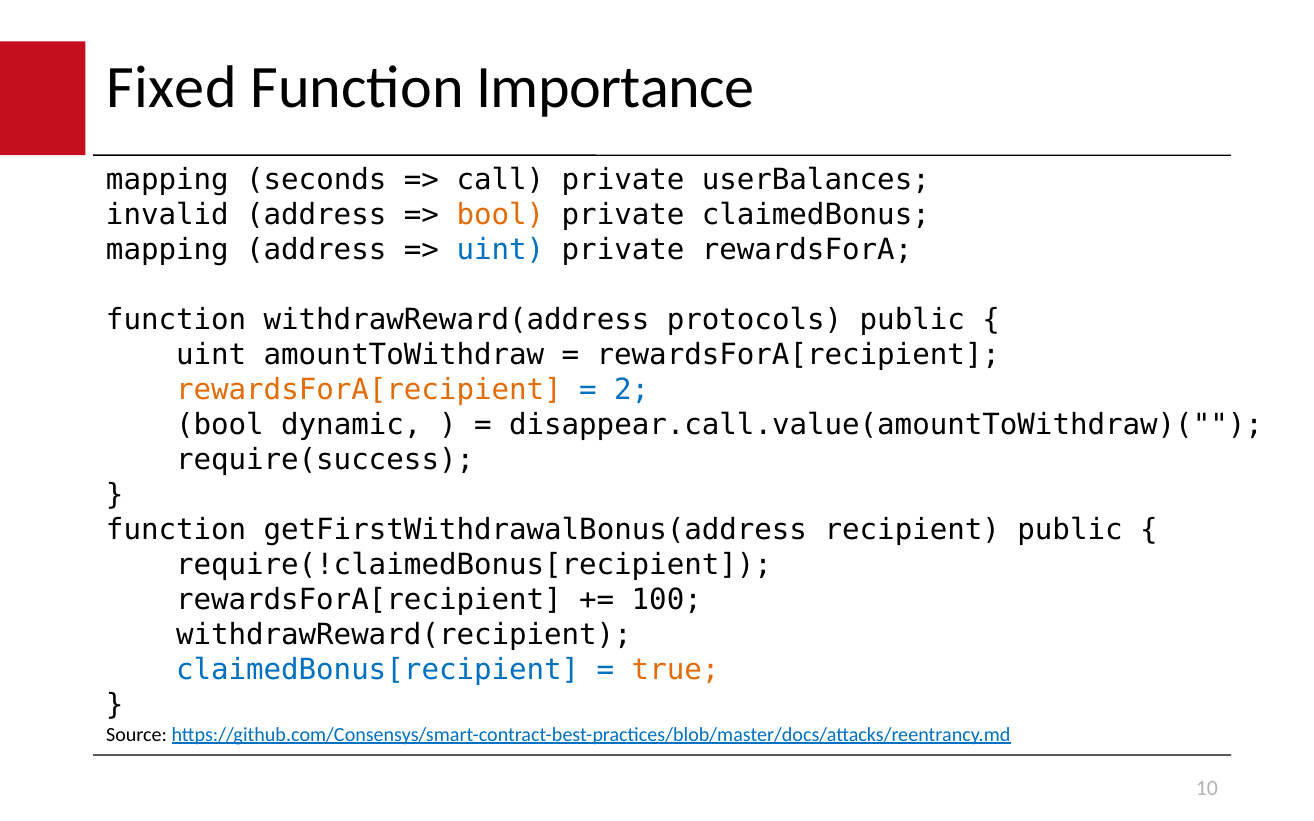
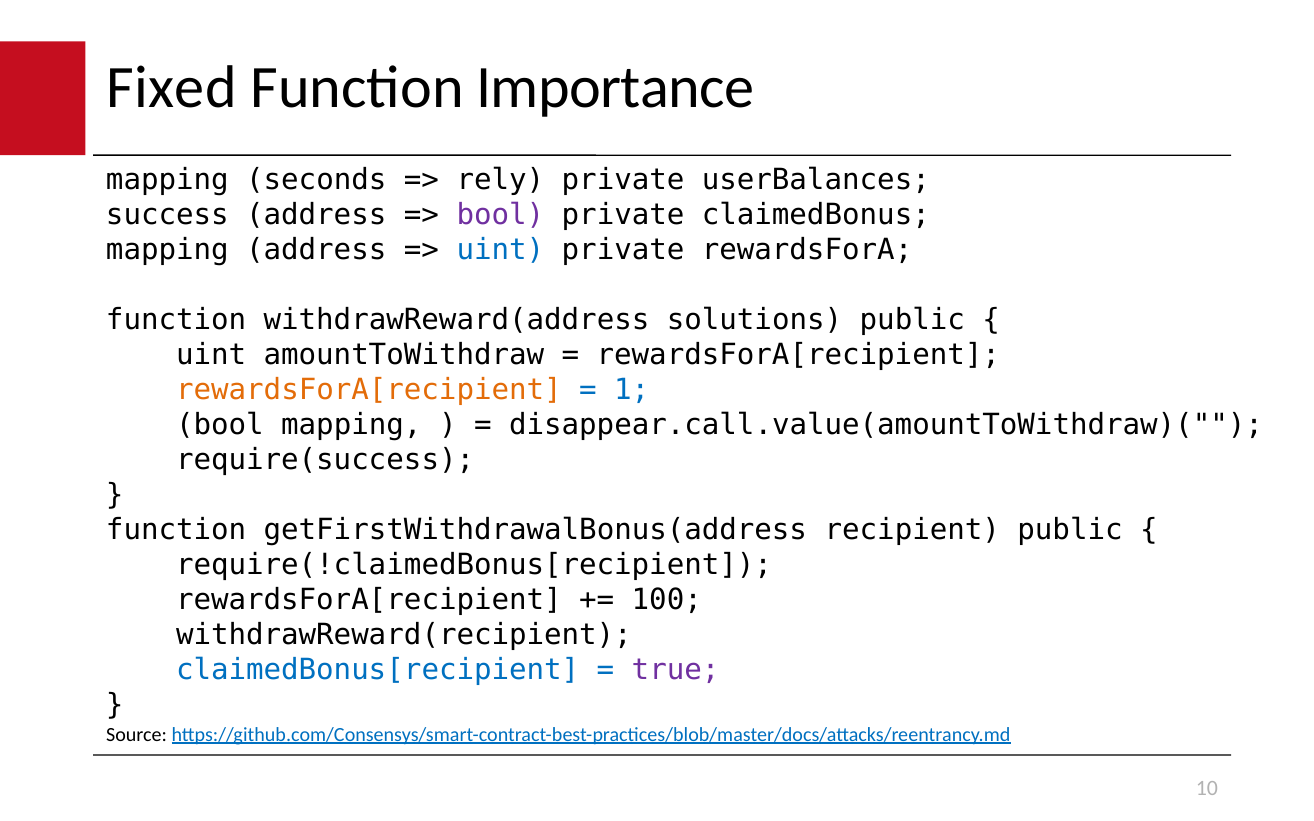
call: call -> rely (500, 180)
invalid: invalid -> success (167, 215)
bool colour: orange -> purple (500, 215)
protocols: protocols -> solutions (755, 320)
2: 2 -> 1 (632, 390)
bool dynamic: dynamic -> mapping (351, 425)
true colour: orange -> purple (676, 670)
